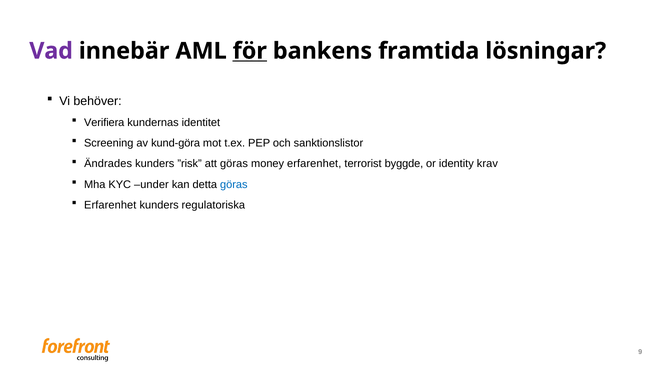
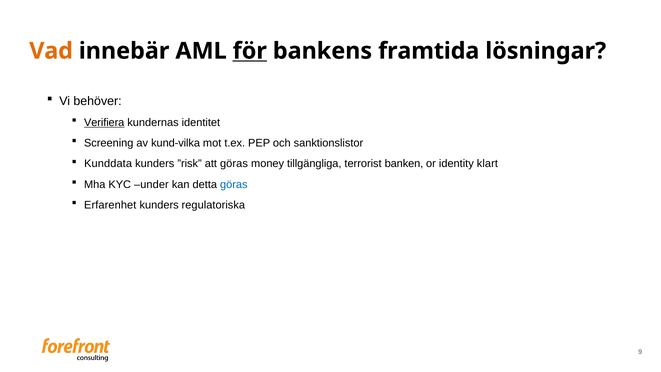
Vad colour: purple -> orange (51, 51)
Verifiera underline: none -> present (104, 122)
kund-göra: kund-göra -> kund-vilka (176, 143)
Ändrades: Ändrades -> Kunddata (108, 164)
money erfarenhet: erfarenhet -> tillgängliga (314, 164)
byggde: byggde -> banken (404, 164)
krav: krav -> klart (487, 164)
